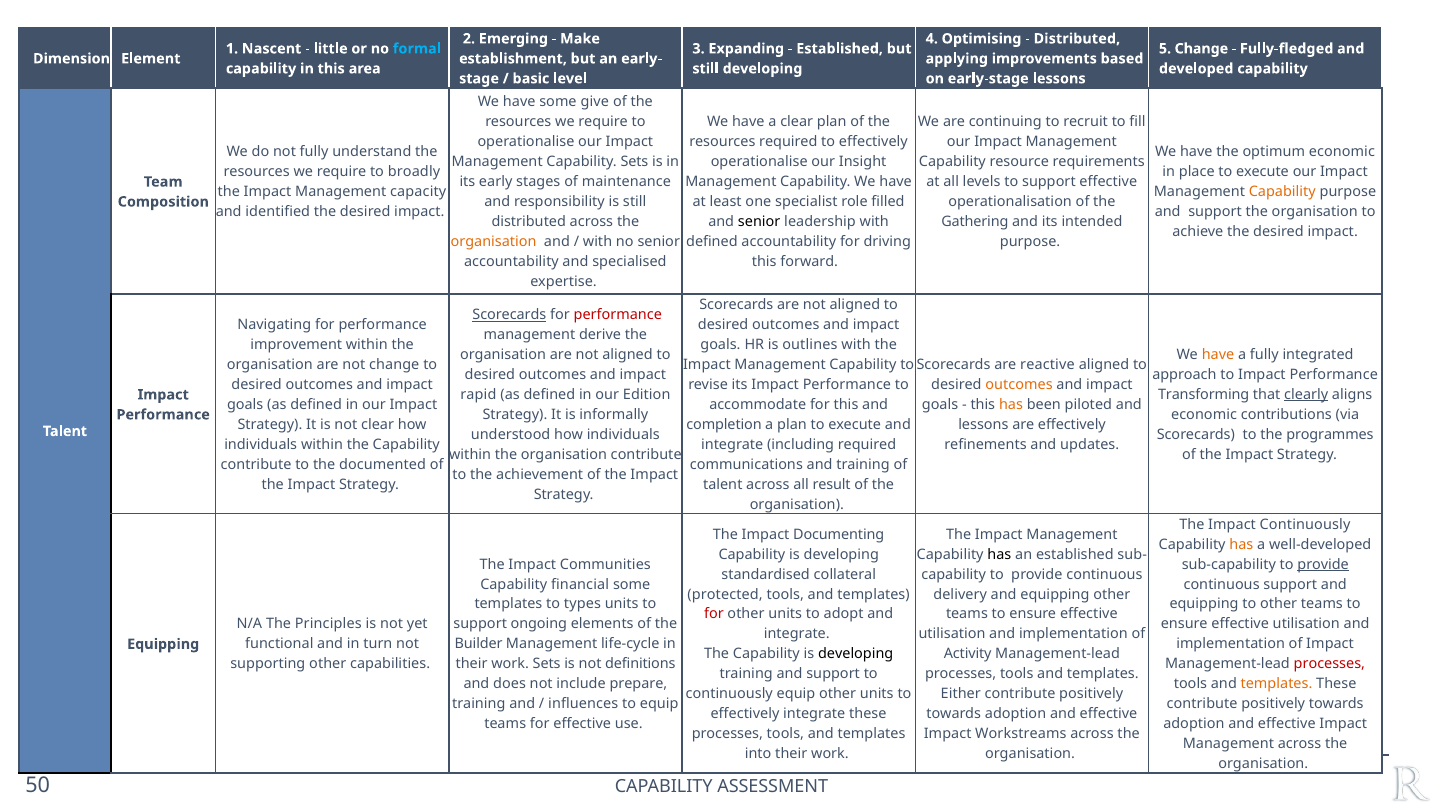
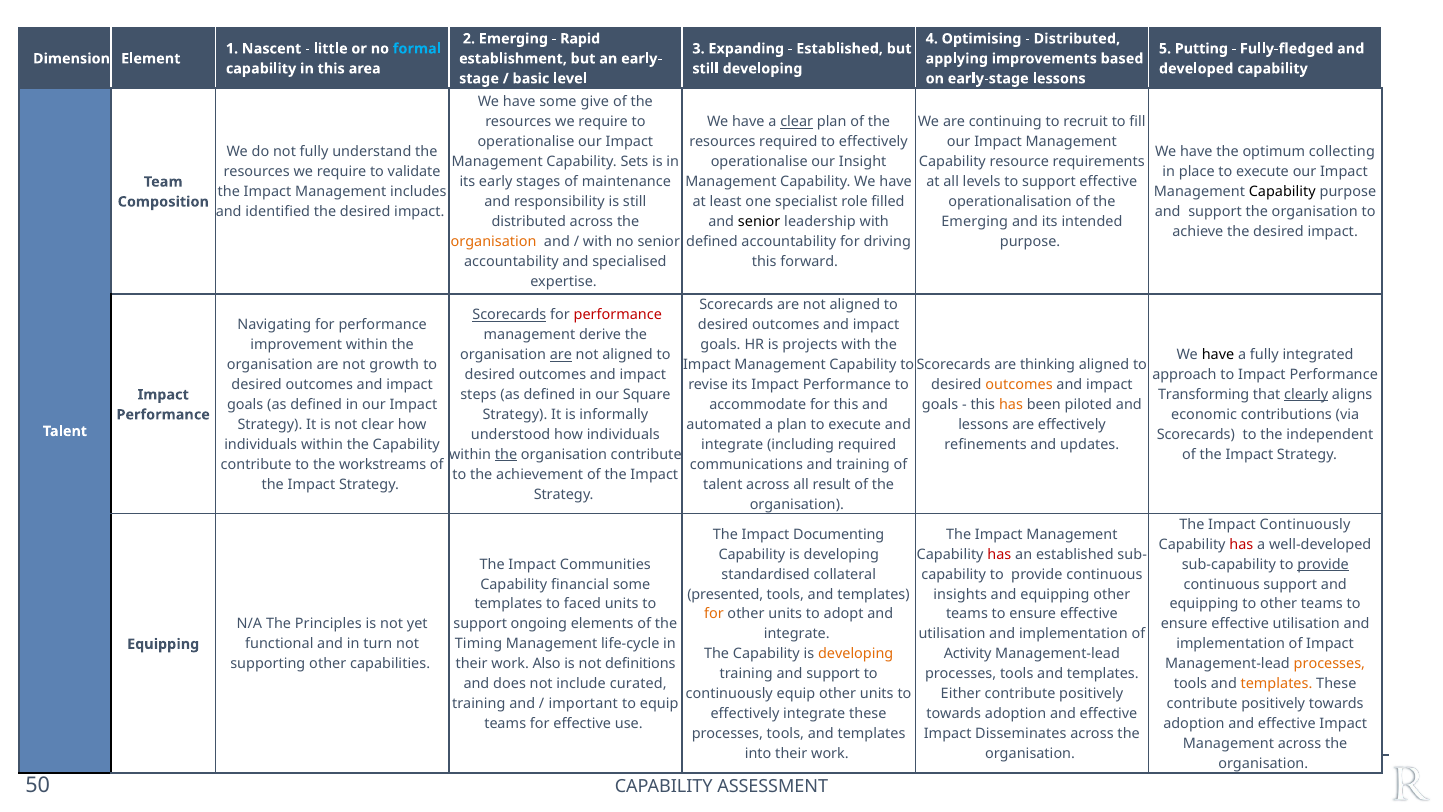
Make: Make -> Rapid (580, 39)
5 Change: Change -> Putting (1201, 49)
clear underline: none -> present (797, 122)
optimum economic: economic -> collecting (1342, 152)
broadly: broadly -> validate (414, 172)
capacity: capacity -> includes (418, 192)
Capability colour: orange -> black (1282, 192)
Gathering: Gathering -> Emerging (975, 222)
outlines: outlines -> projects (810, 345)
are underline: none -> present (561, 355)
have colour: orange -> black (1218, 355)
not change: change -> growth (394, 365)
reactive: reactive -> thinking (1048, 365)
rapid: rapid -> steps (478, 395)
Edition: Edition -> Square (647, 395)
completion: completion -> automated (724, 424)
programmes: programmes -> independent (1330, 434)
the underline: none -> present (506, 454)
documented: documented -> workstreams (383, 464)
has colour: orange -> red (1241, 544)
has colour: black -> red (999, 554)
protected: protected -> presented (725, 594)
delivery: delivery -> insights (960, 594)
types: types -> faced (583, 604)
for colour: red -> orange (714, 614)
Builder: Builder -> Timing (478, 644)
developing colour: black -> orange (856, 654)
work Sets: Sets -> Also (547, 664)
processes colour: red -> orange (1329, 664)
prepare: prepare -> curated (638, 684)
influences: influences -> important (583, 704)
Workstreams: Workstreams -> Disseminates (1021, 734)
